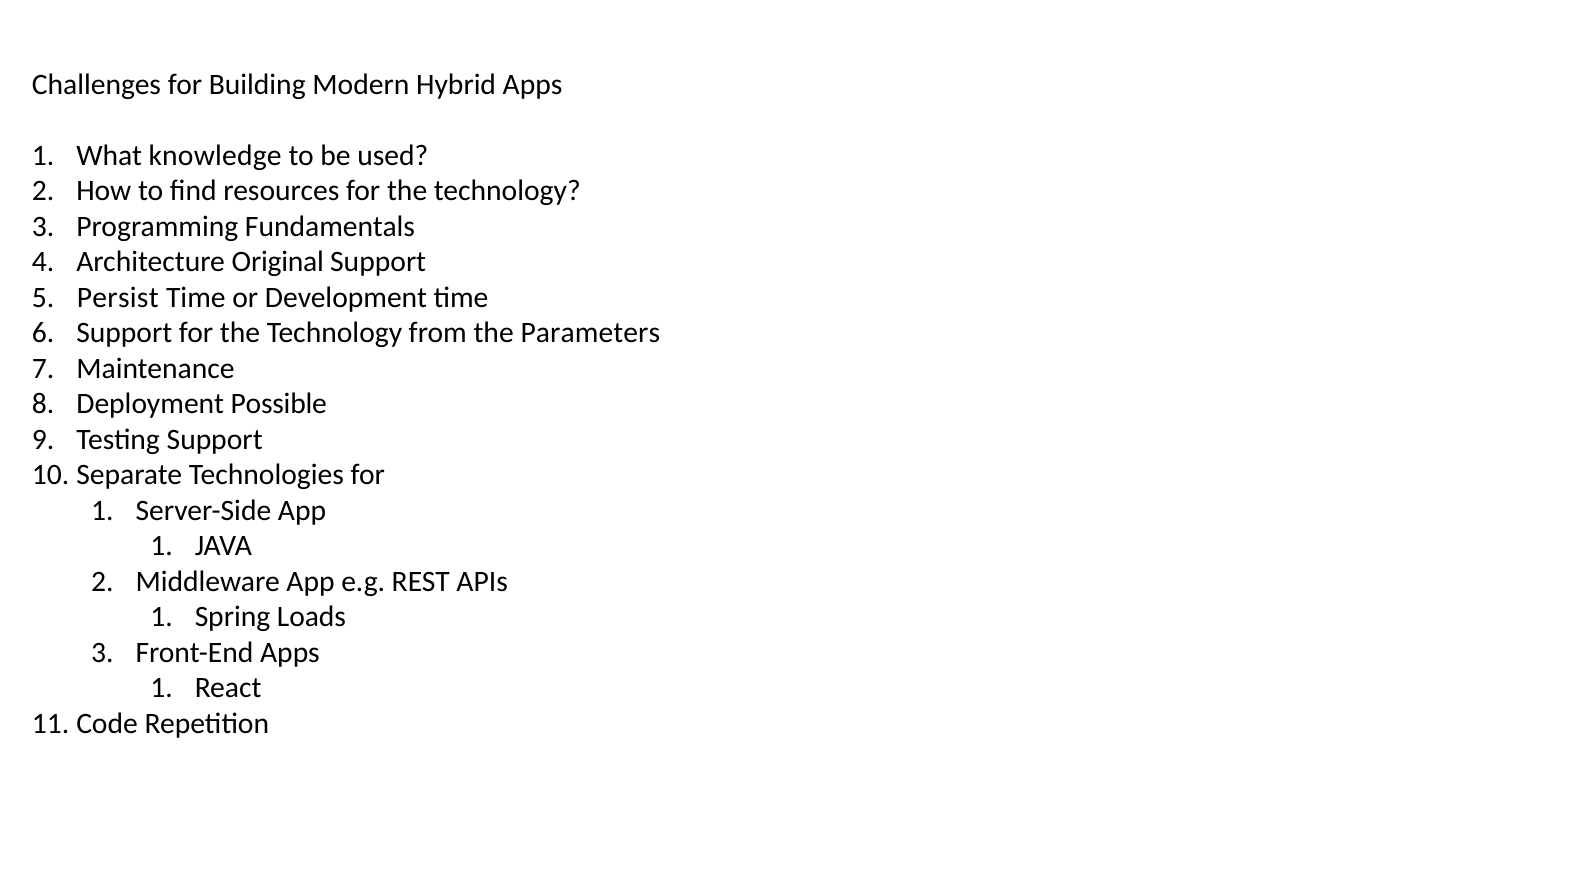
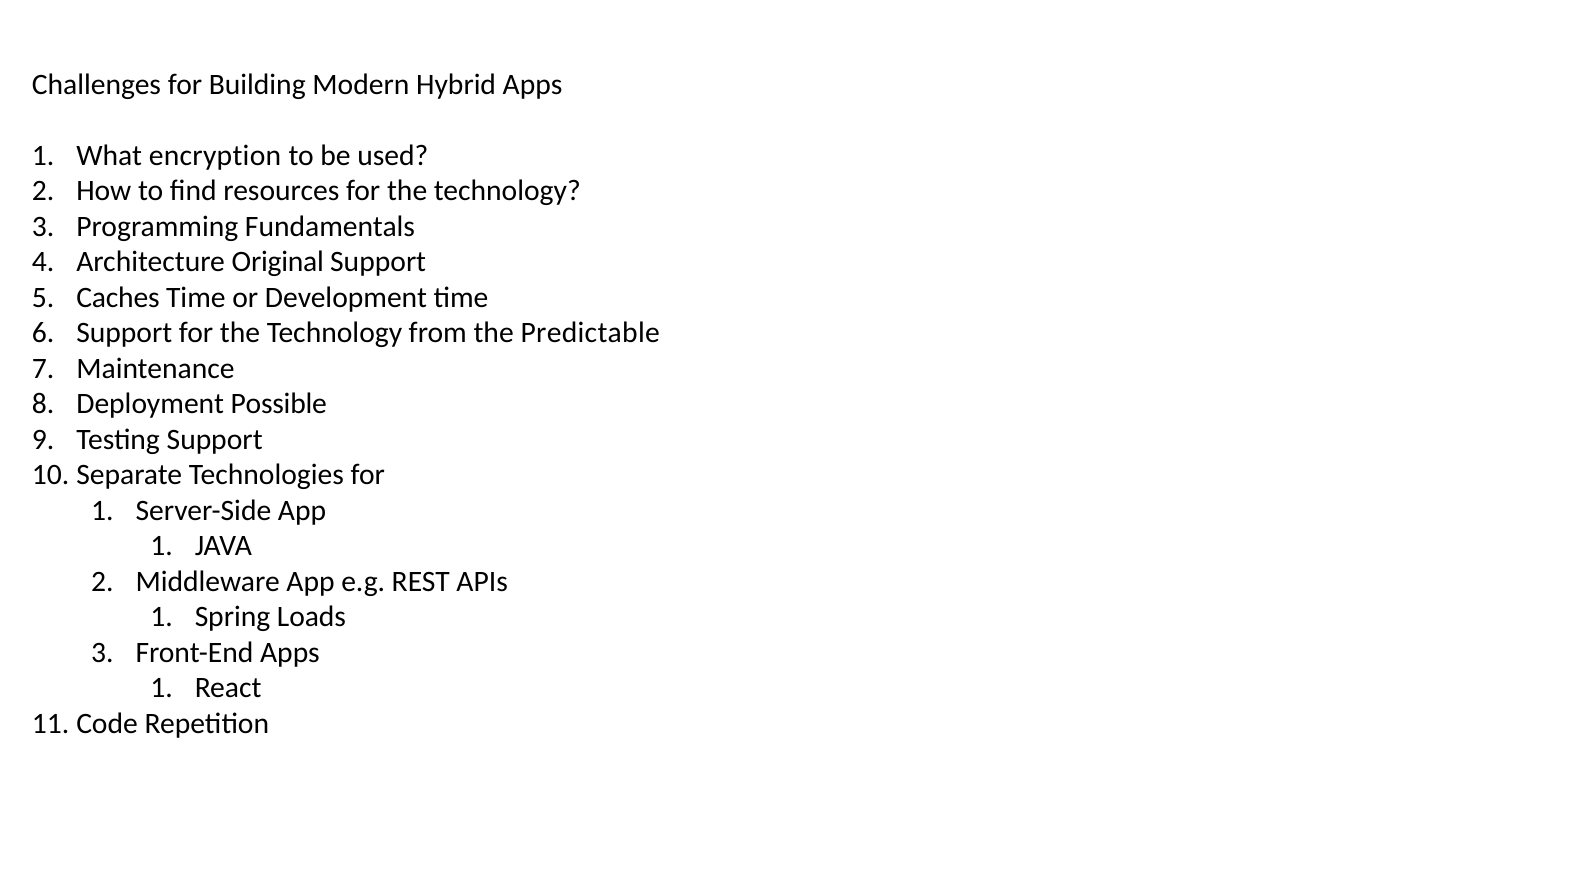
knowledge: knowledge -> encryption (215, 155)
Persist: Persist -> Caches (118, 297)
Parameters: Parameters -> Predictable (590, 333)
